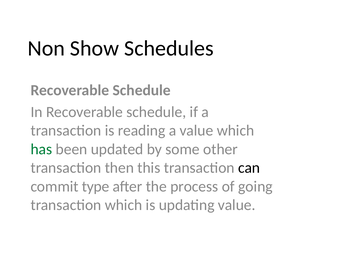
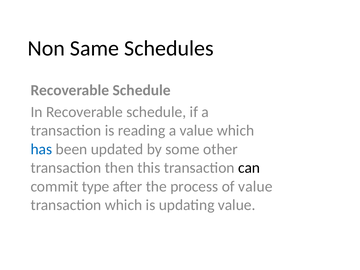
Show: Show -> Same (95, 48)
has colour: green -> blue (41, 149)
of going: going -> value (255, 186)
